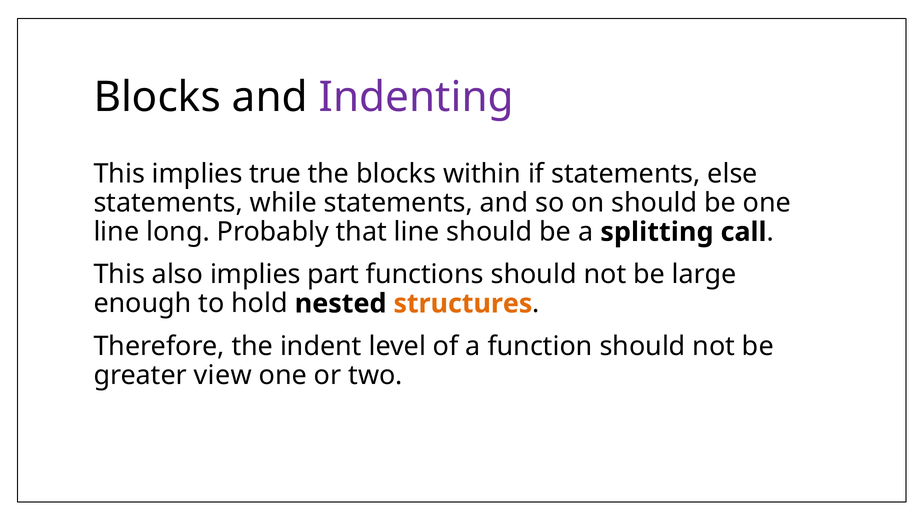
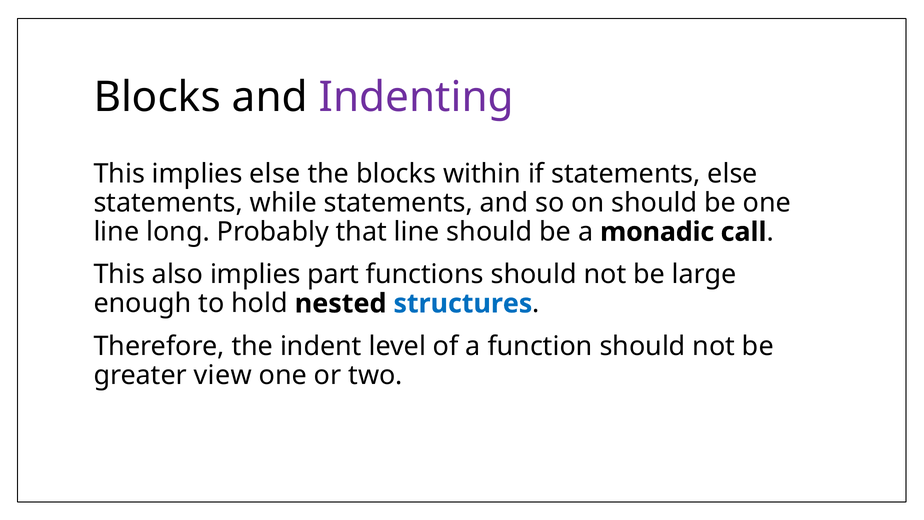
implies true: true -> else (275, 174)
splitting: splitting -> monadic (657, 232)
structures colour: orange -> blue (463, 303)
